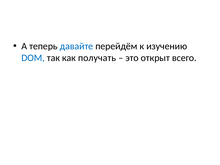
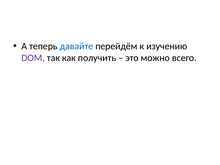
DOM colour: blue -> purple (33, 58)
получать: получать -> получить (97, 58)
открыт: открыт -> можно (155, 58)
